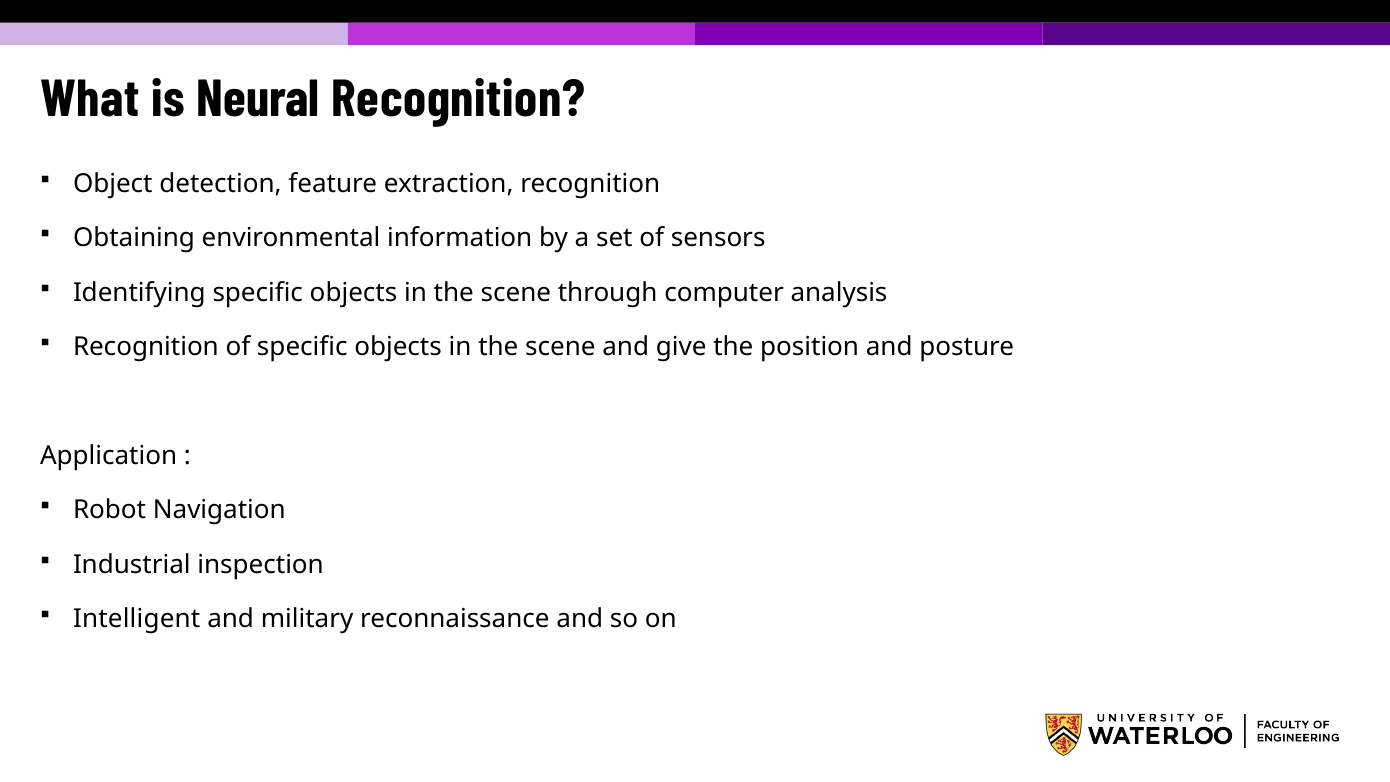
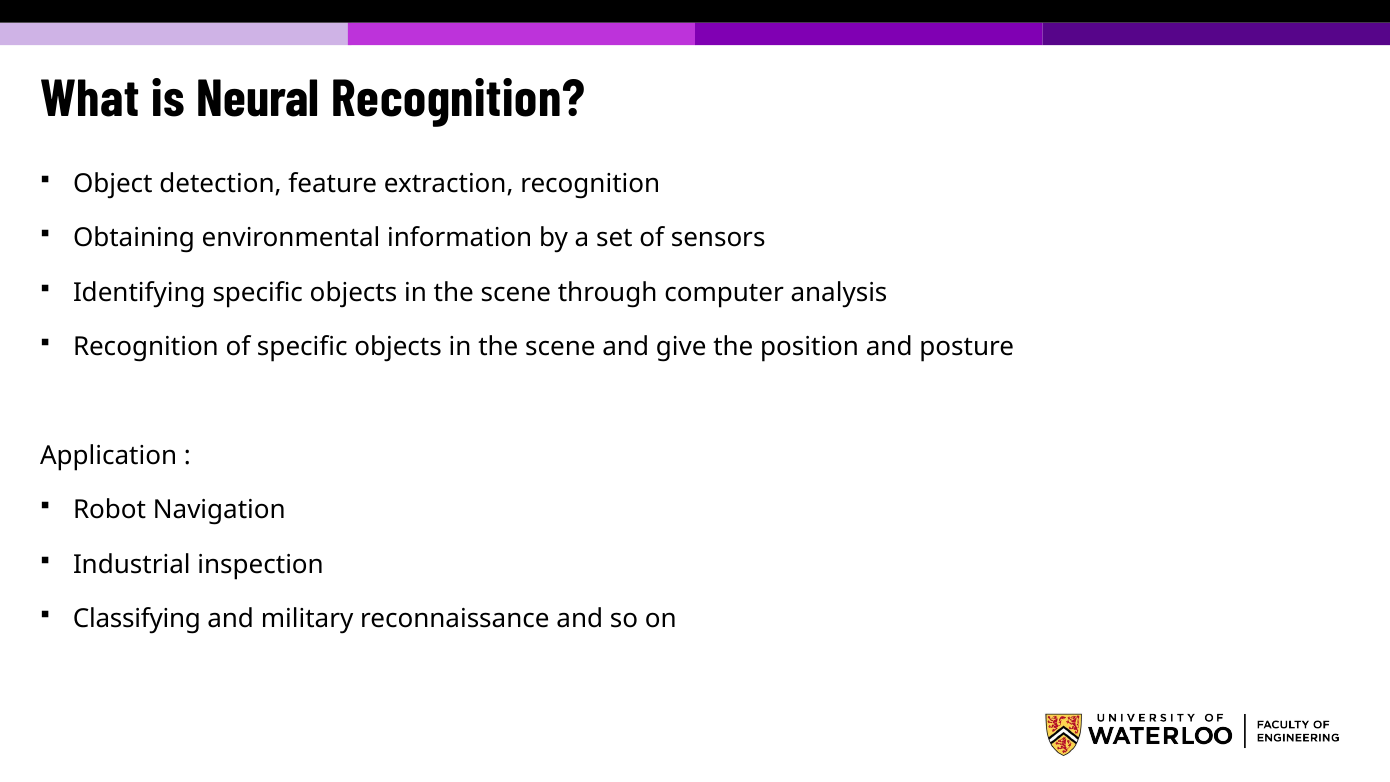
Intelligent: Intelligent -> Classifying (137, 619)
